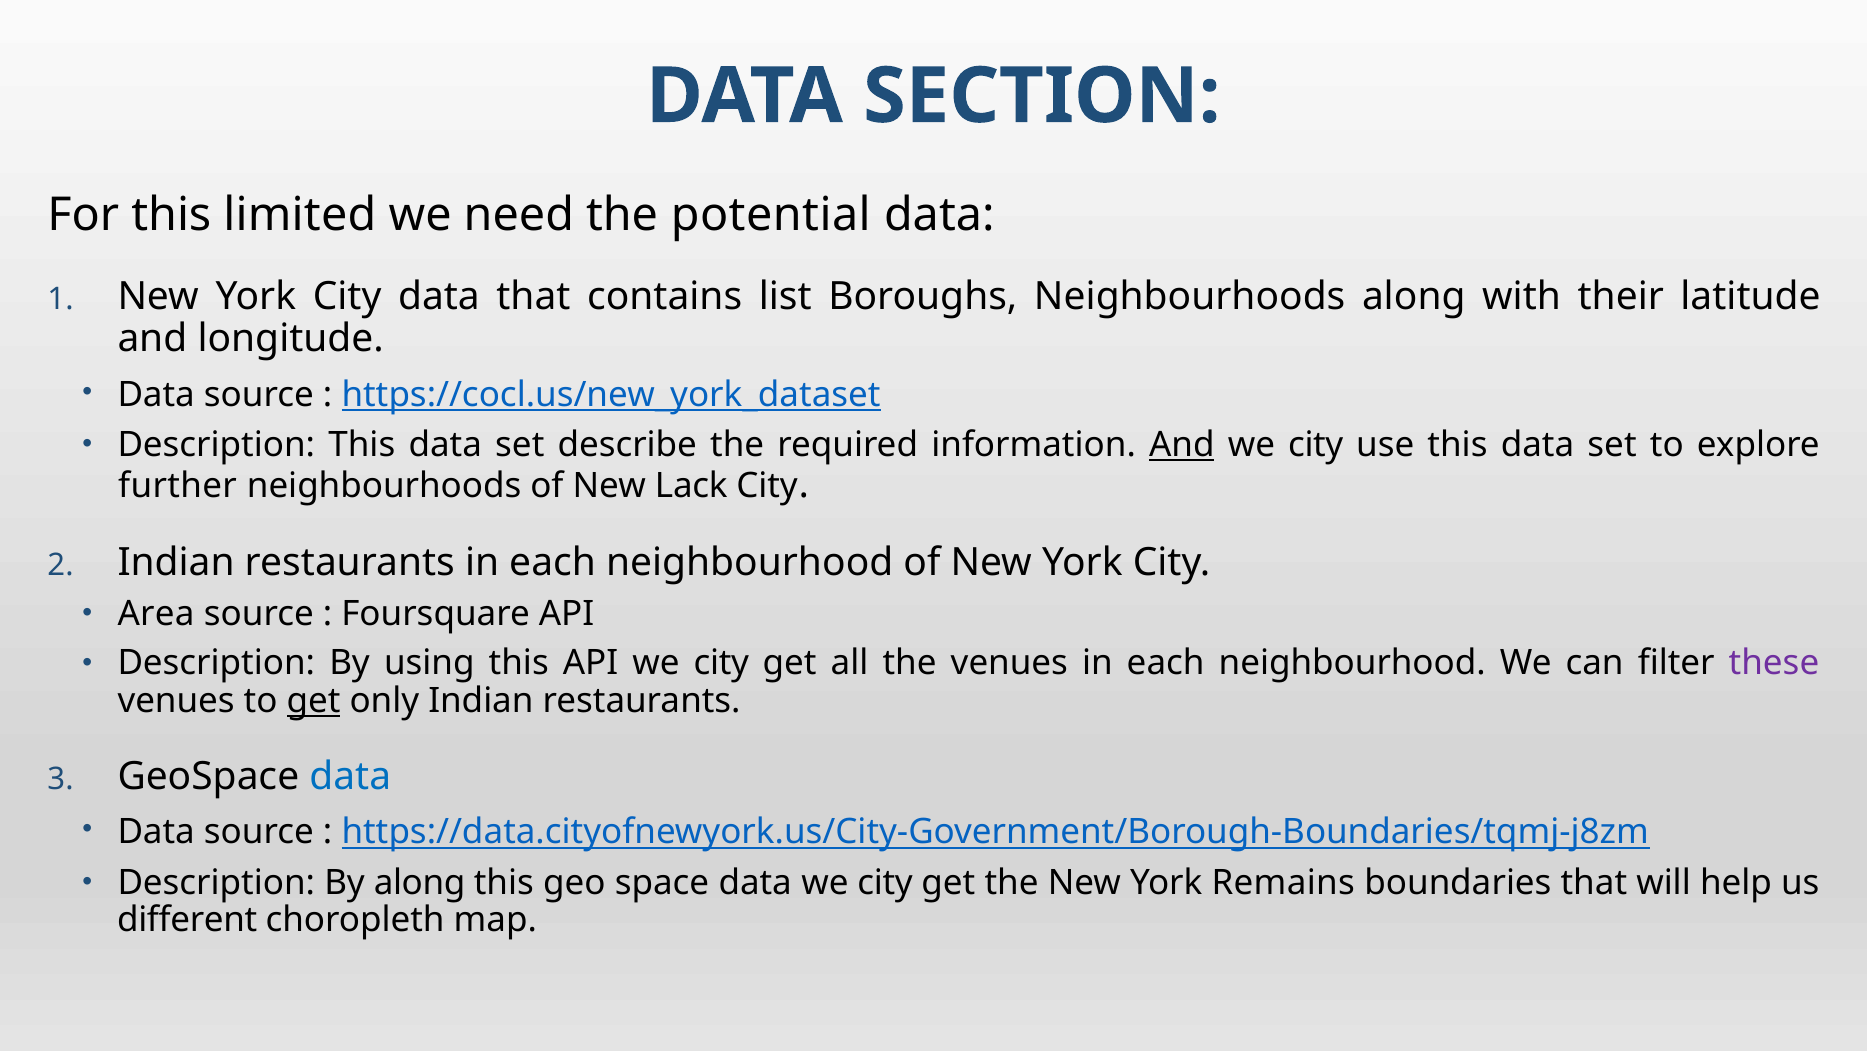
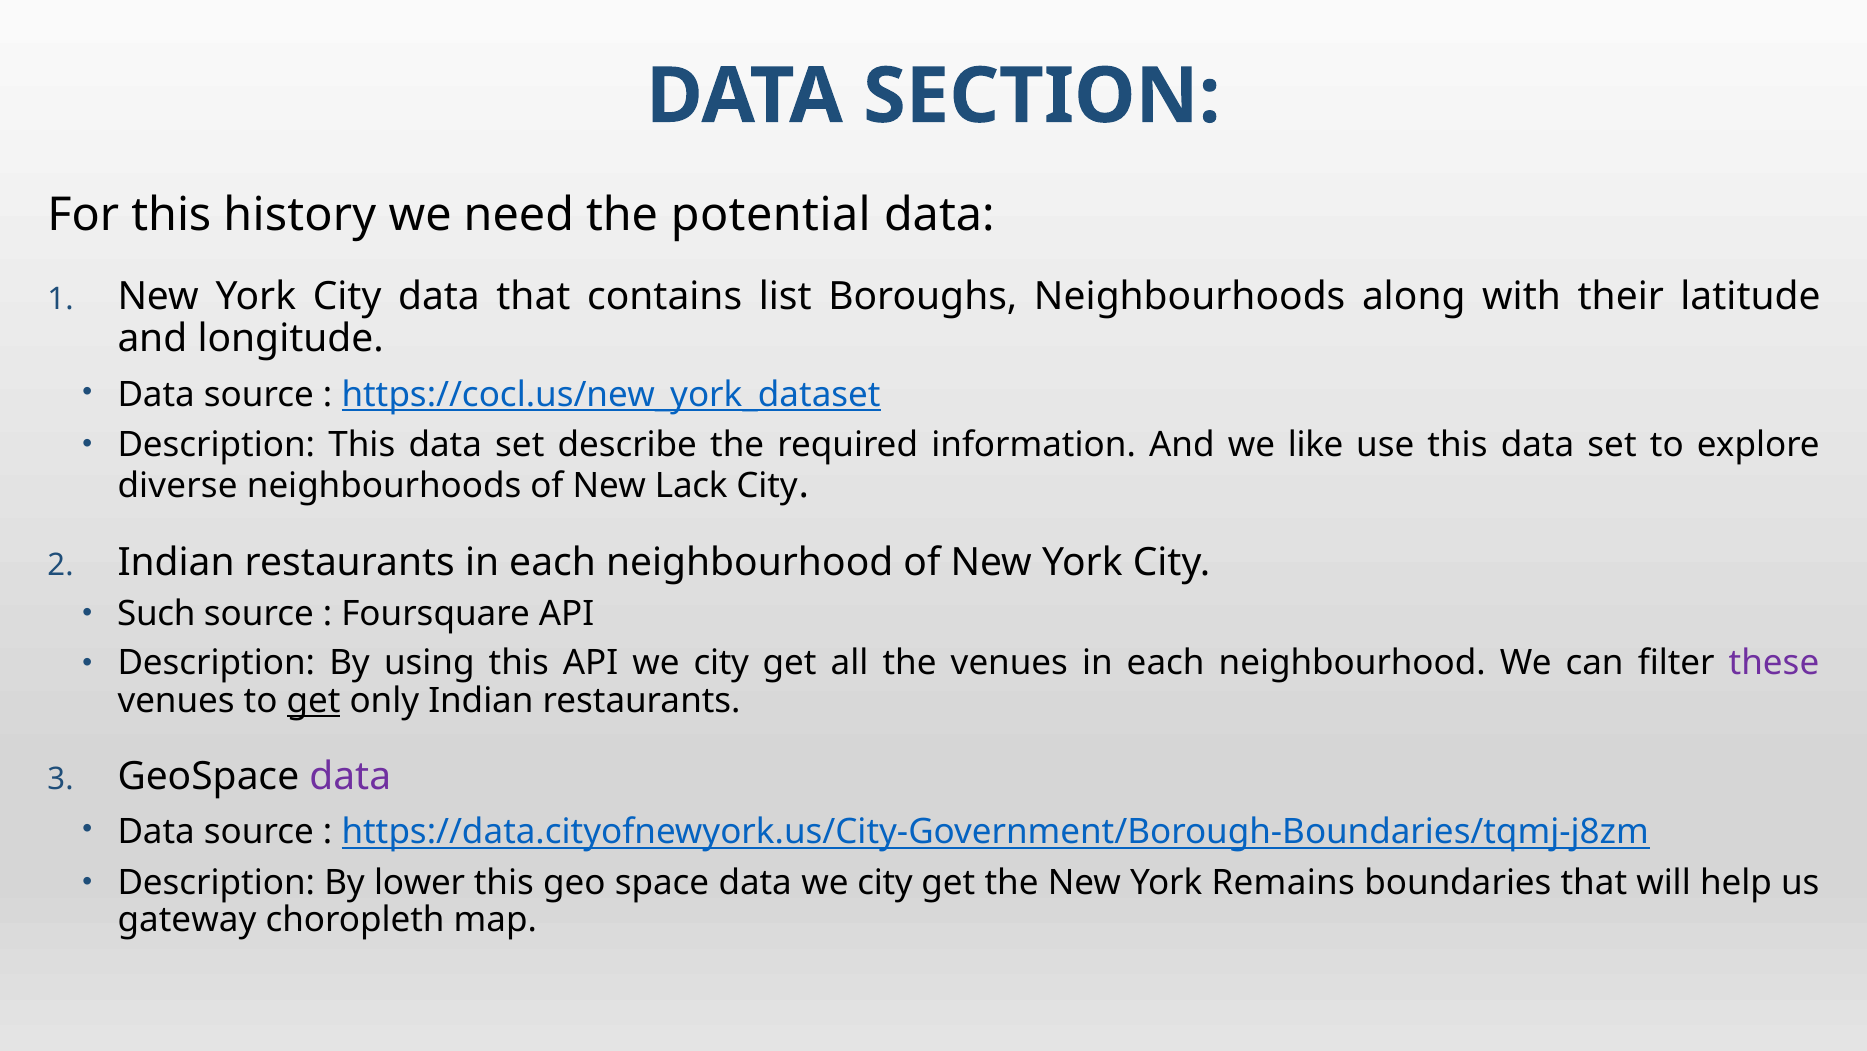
limited: limited -> history (300, 215)
And underline: present -> none (1182, 445)
city: city -> like (1316, 445)
further: further -> diverse (178, 486)
Area: Area -> Such (156, 614)
data colour: blue -> purple (350, 776)
By along: along -> lower (420, 882)
different: different -> gateway (187, 920)
